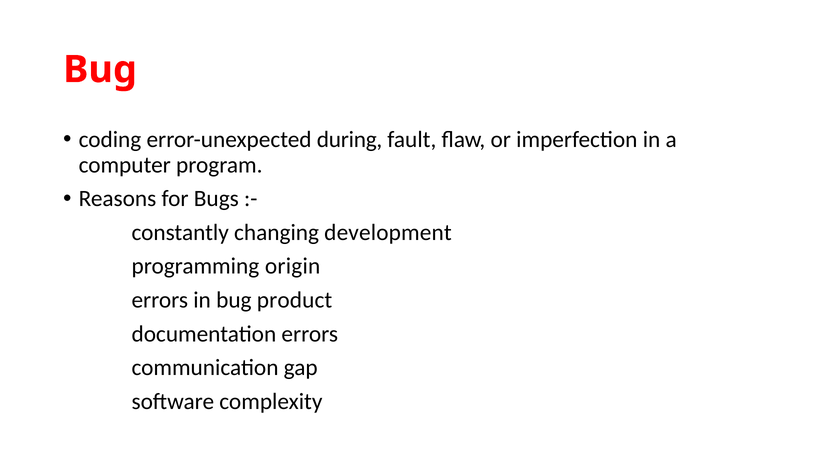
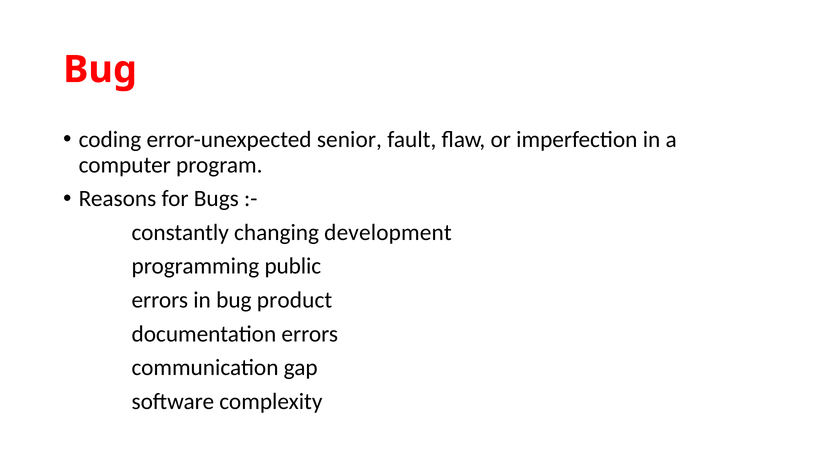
during: during -> senior (349, 140)
origin: origin -> public (293, 266)
